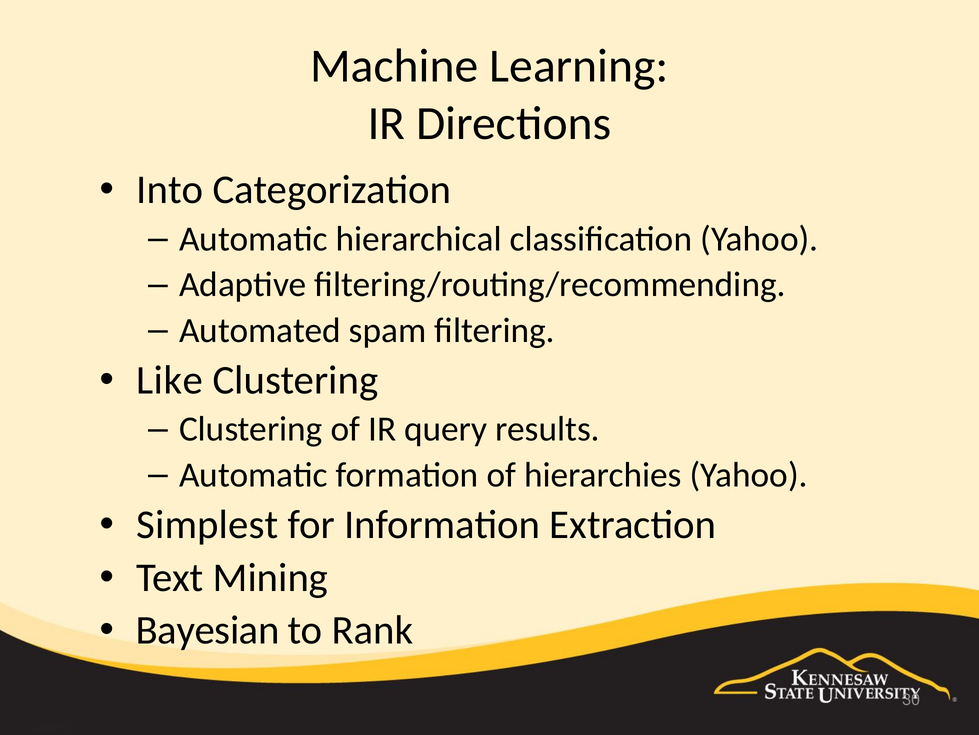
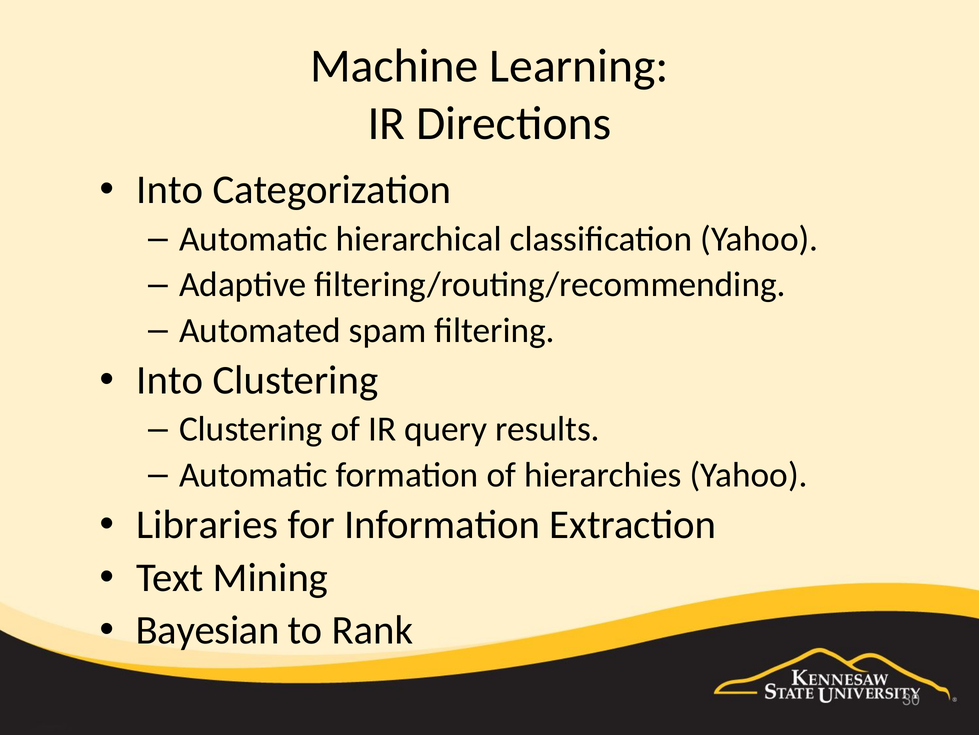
Like: Like -> Into (170, 380)
Simplest: Simplest -> Libraries (207, 524)
